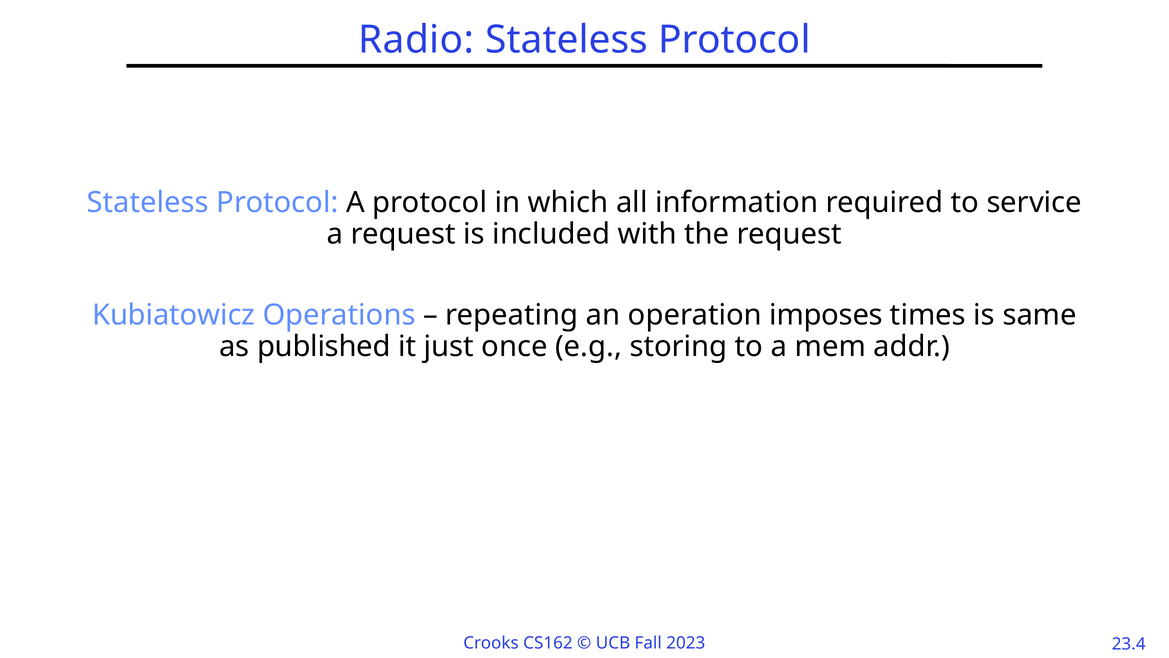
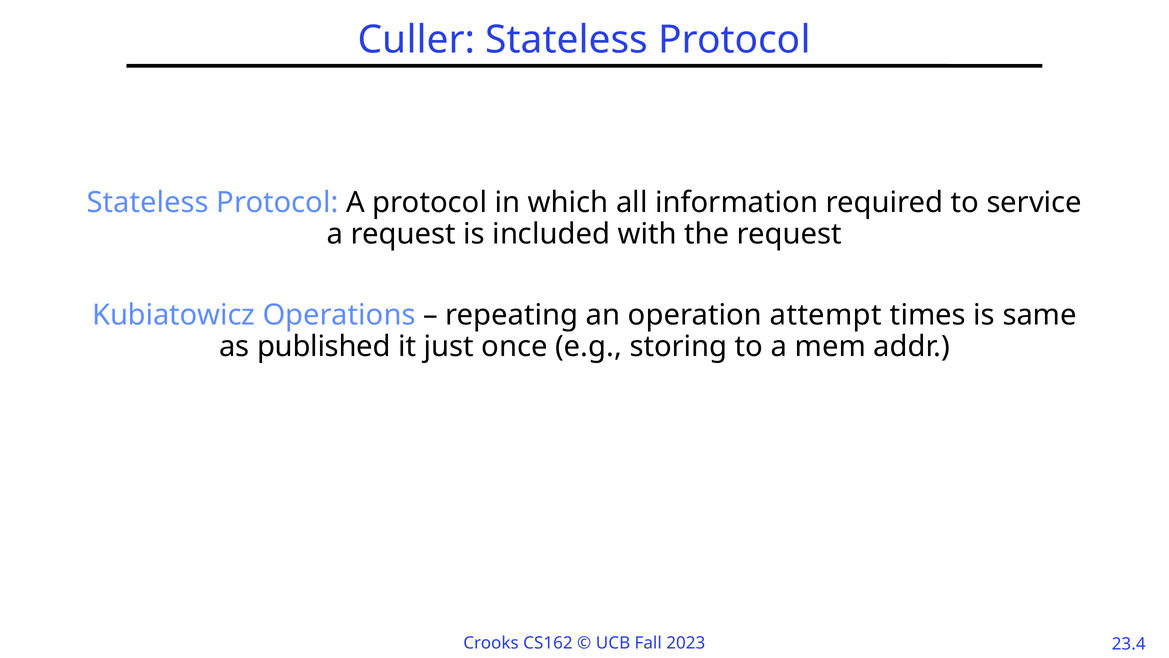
Radio: Radio -> Culler (416, 40)
imposes: imposes -> attempt (826, 315)
